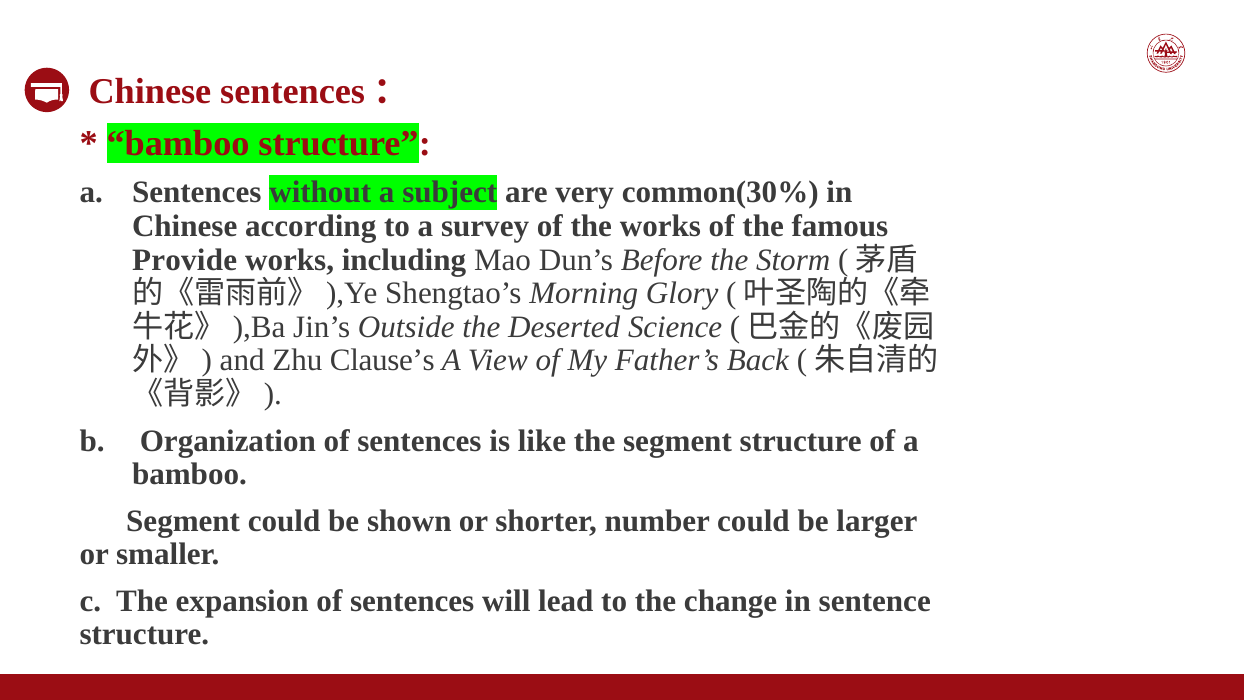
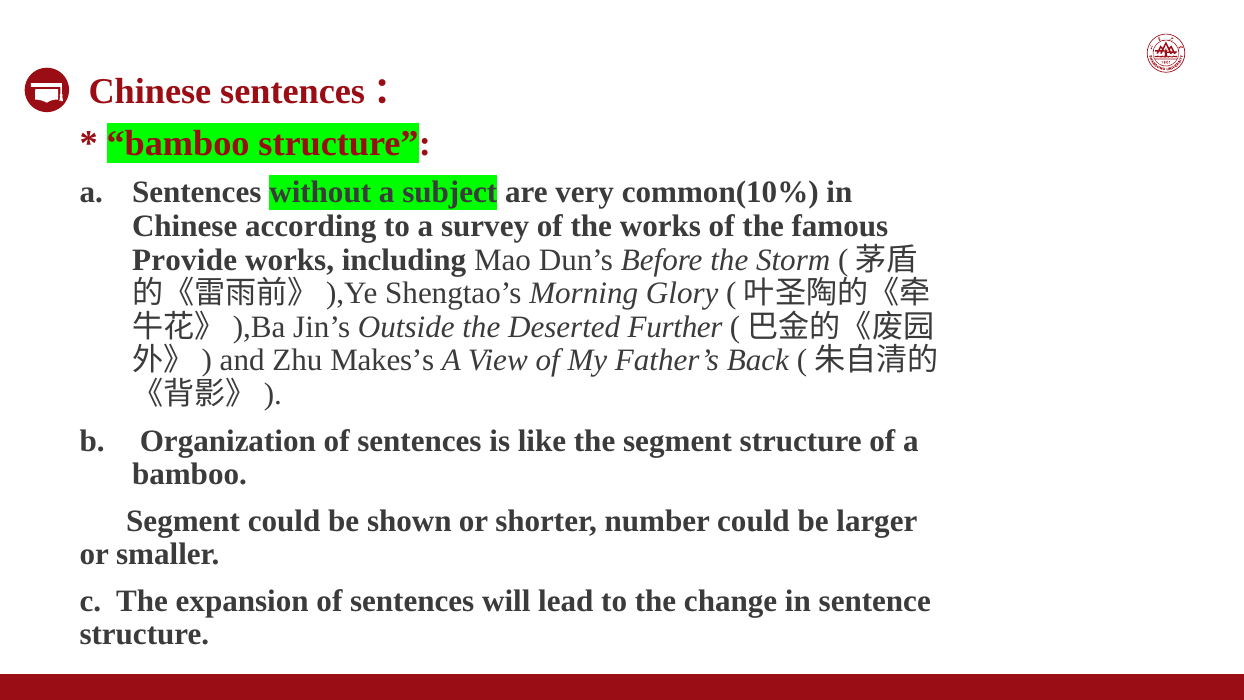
common(30%: common(30% -> common(10% (720, 193)
Science: Science -> Further (675, 327)
Clause’s: Clause’s -> Makes’s (382, 360)
